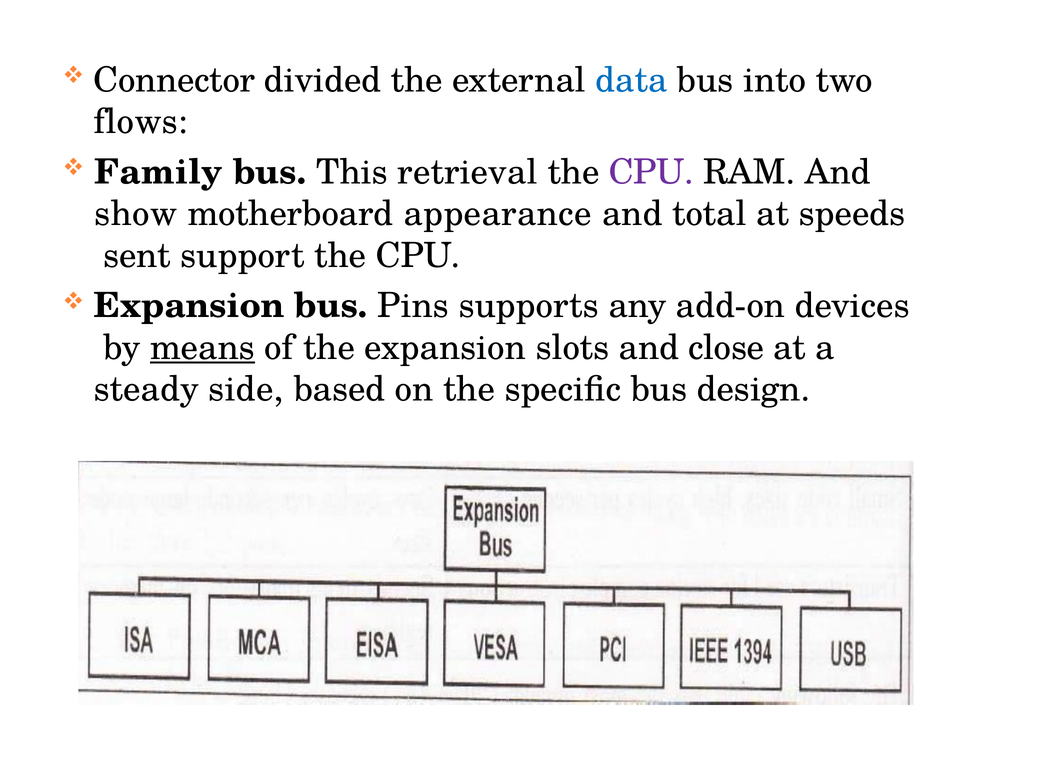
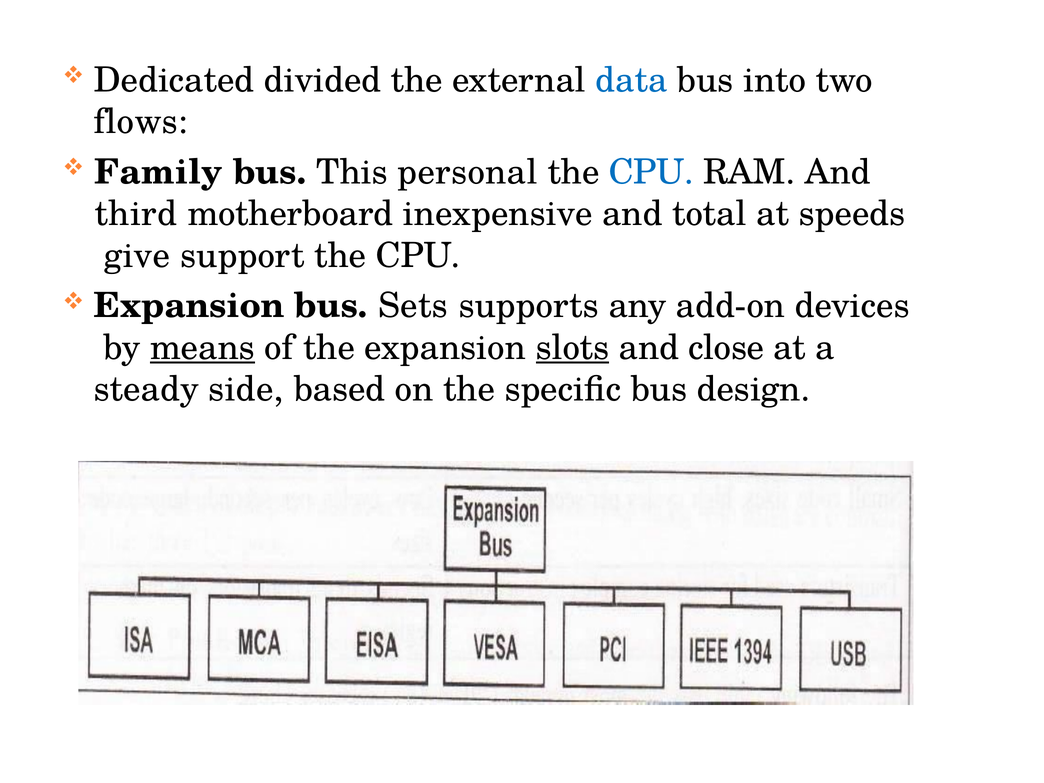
Connector: Connector -> Dedicated (174, 80)
retrieval: retrieval -> personal (468, 172)
CPU colour: purple -> blue (651, 172)
show: show -> third (136, 214)
appearance: appearance -> inexpensive (498, 214)
sent: sent -> give (137, 256)
Pins: Pins -> Sets (413, 306)
slots underline: none -> present (573, 348)
